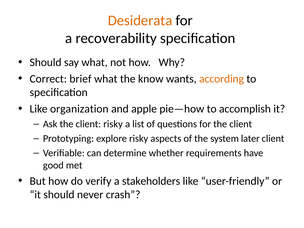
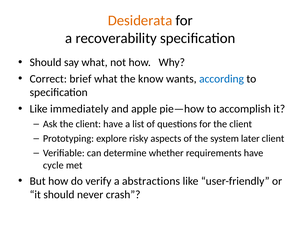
according colour: orange -> blue (222, 79)
organization: organization -> immediately (79, 109)
client risky: risky -> have (113, 124)
good: good -> cycle (53, 165)
stakeholders: stakeholders -> abstractions (151, 181)
